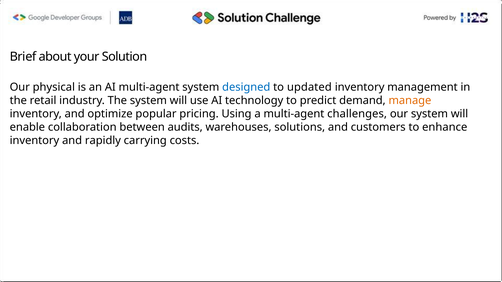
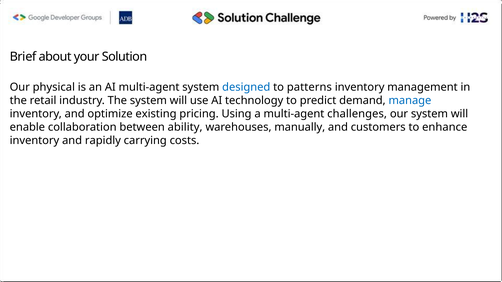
updated: updated -> patterns (309, 87)
manage colour: orange -> blue (410, 101)
popular: popular -> existing (156, 114)
audits: audits -> ability (185, 127)
solutions: solutions -> manually (300, 127)
